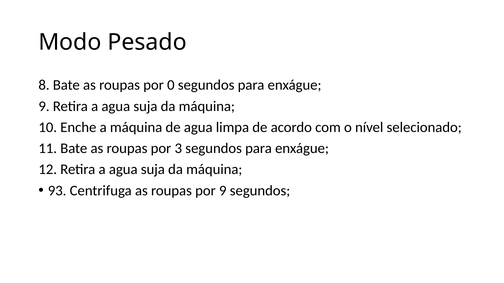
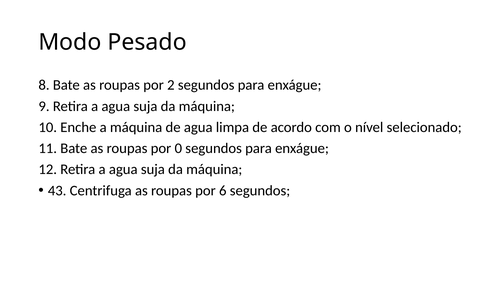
0: 0 -> 2 (171, 85)
3: 3 -> 0 (178, 149)
93: 93 -> 43 (57, 191)
por 9: 9 -> 6 (223, 191)
